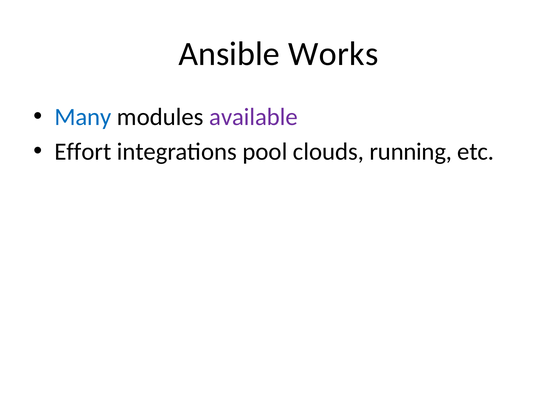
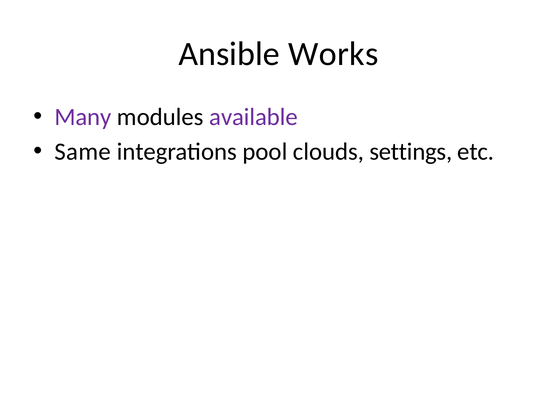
Many colour: blue -> purple (83, 117)
Effort: Effort -> Same (83, 152)
running: running -> settings (411, 152)
